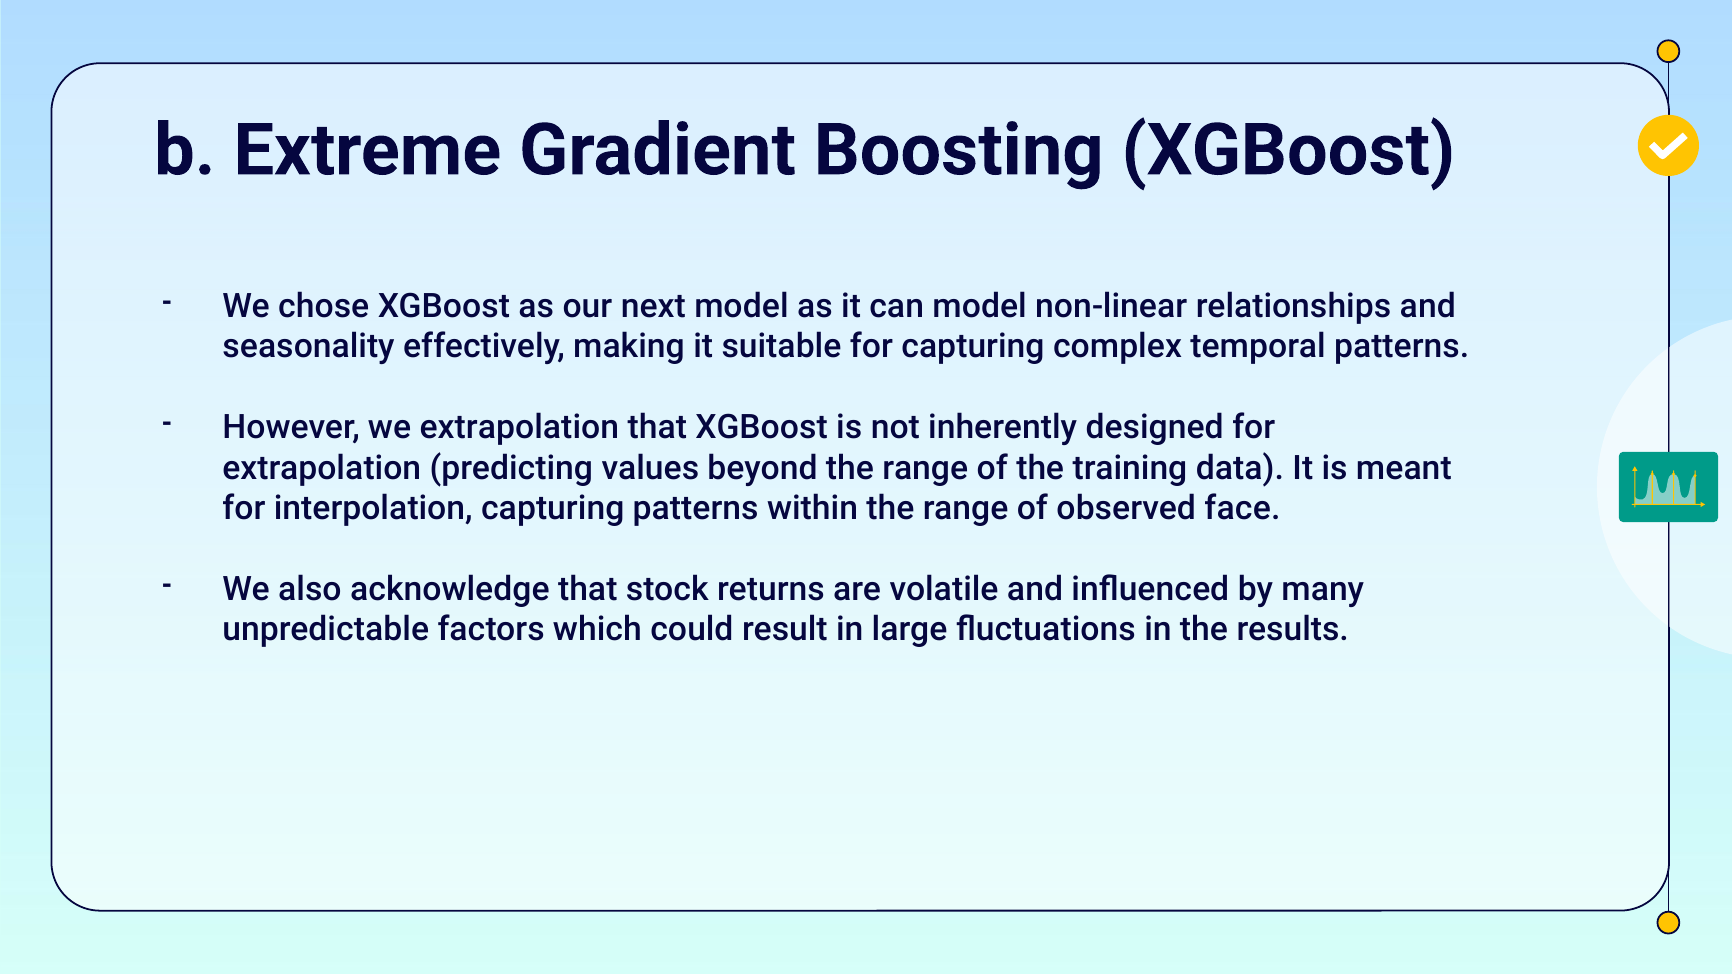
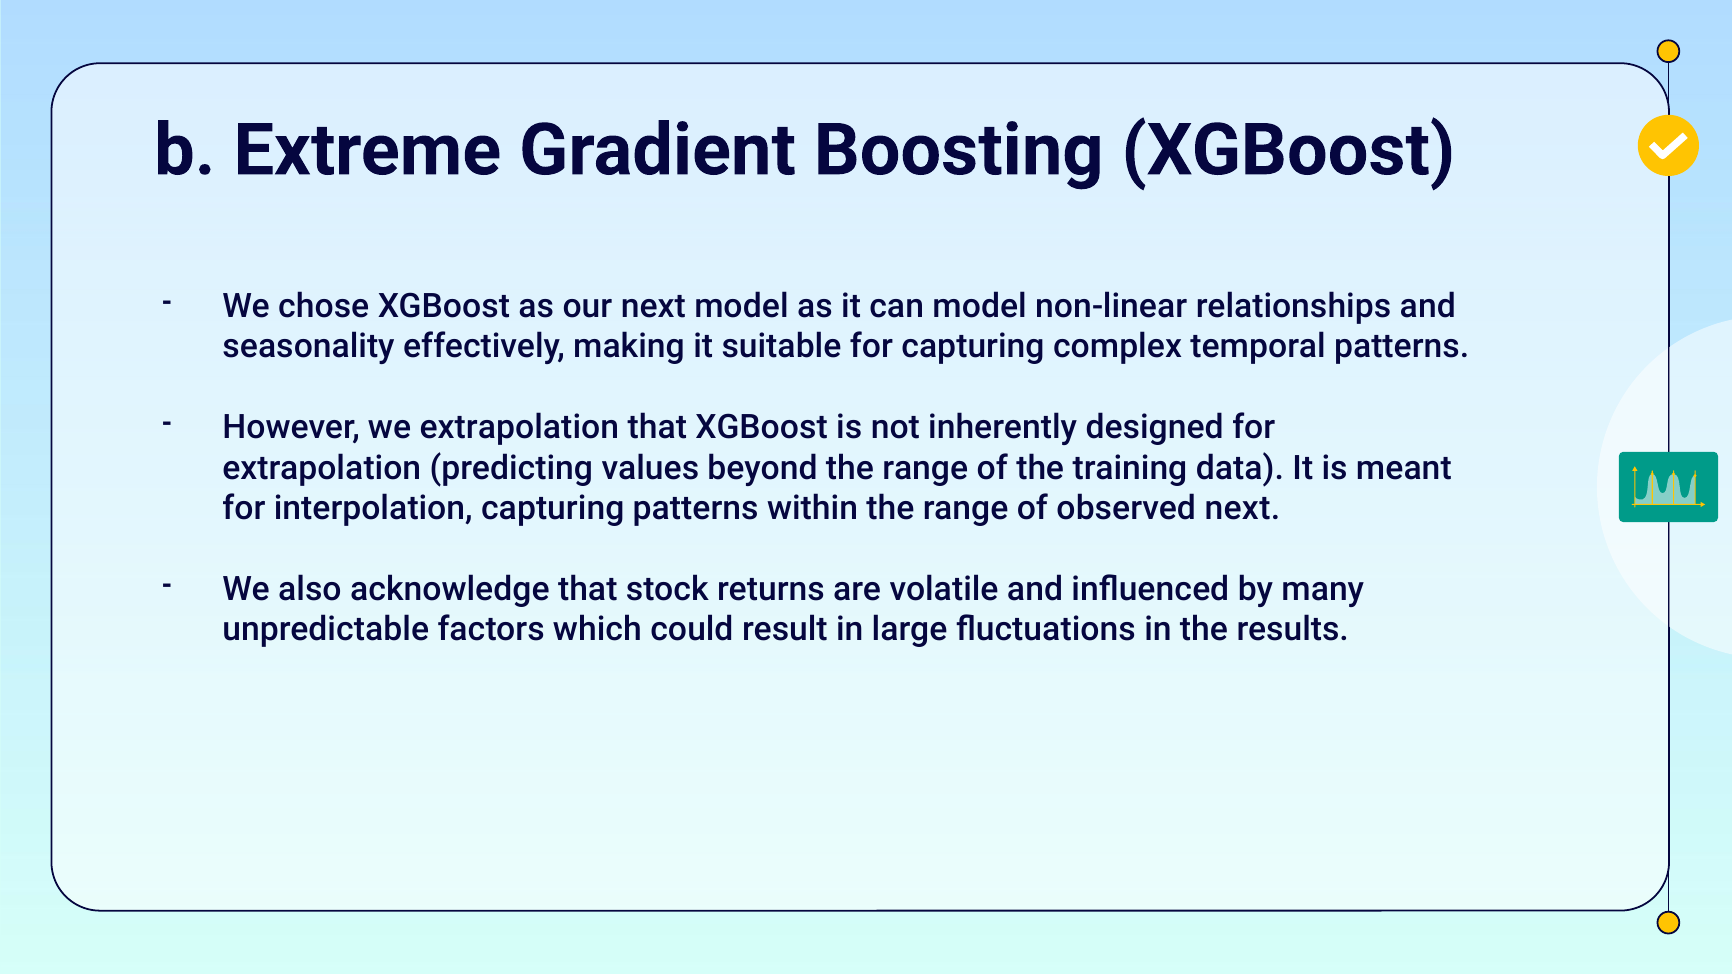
observed face: face -> next (1242, 509)
